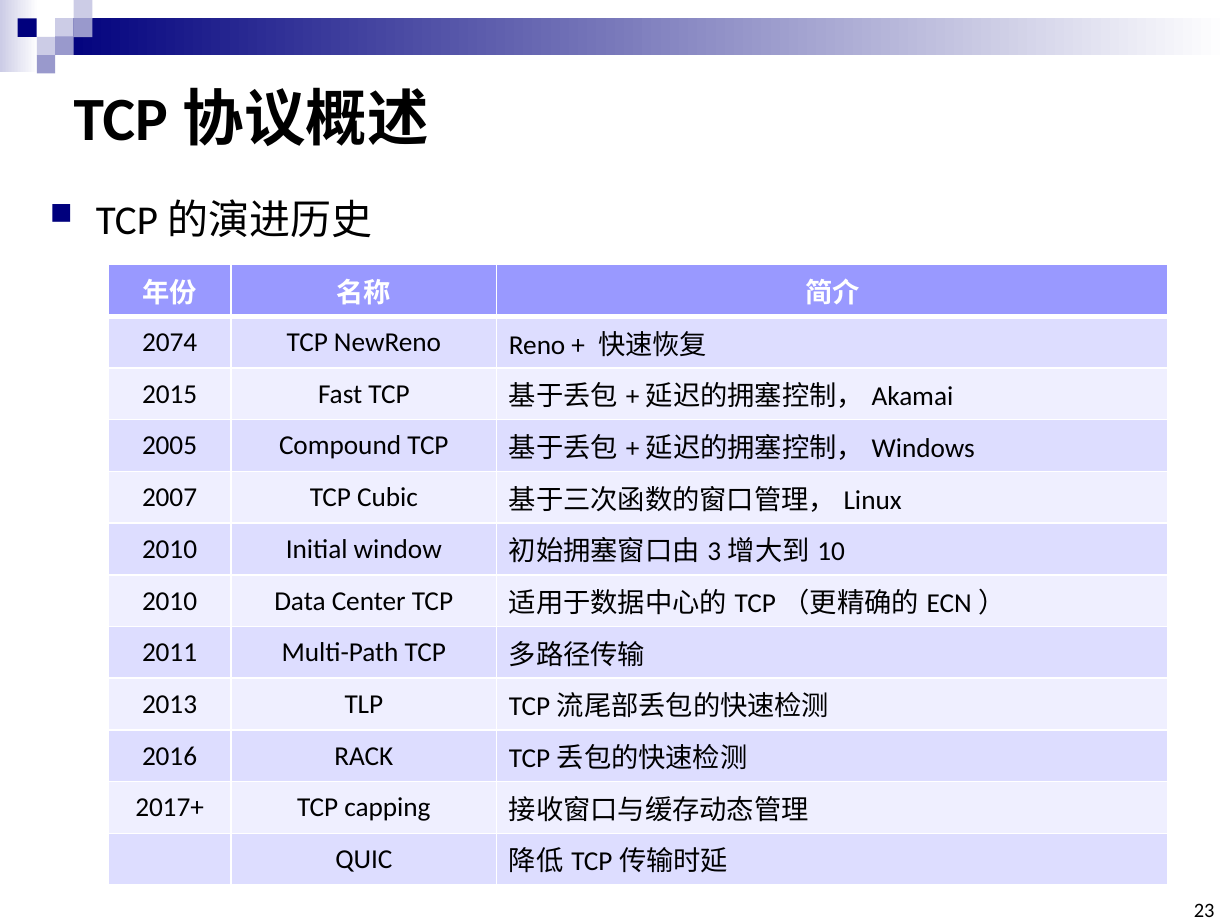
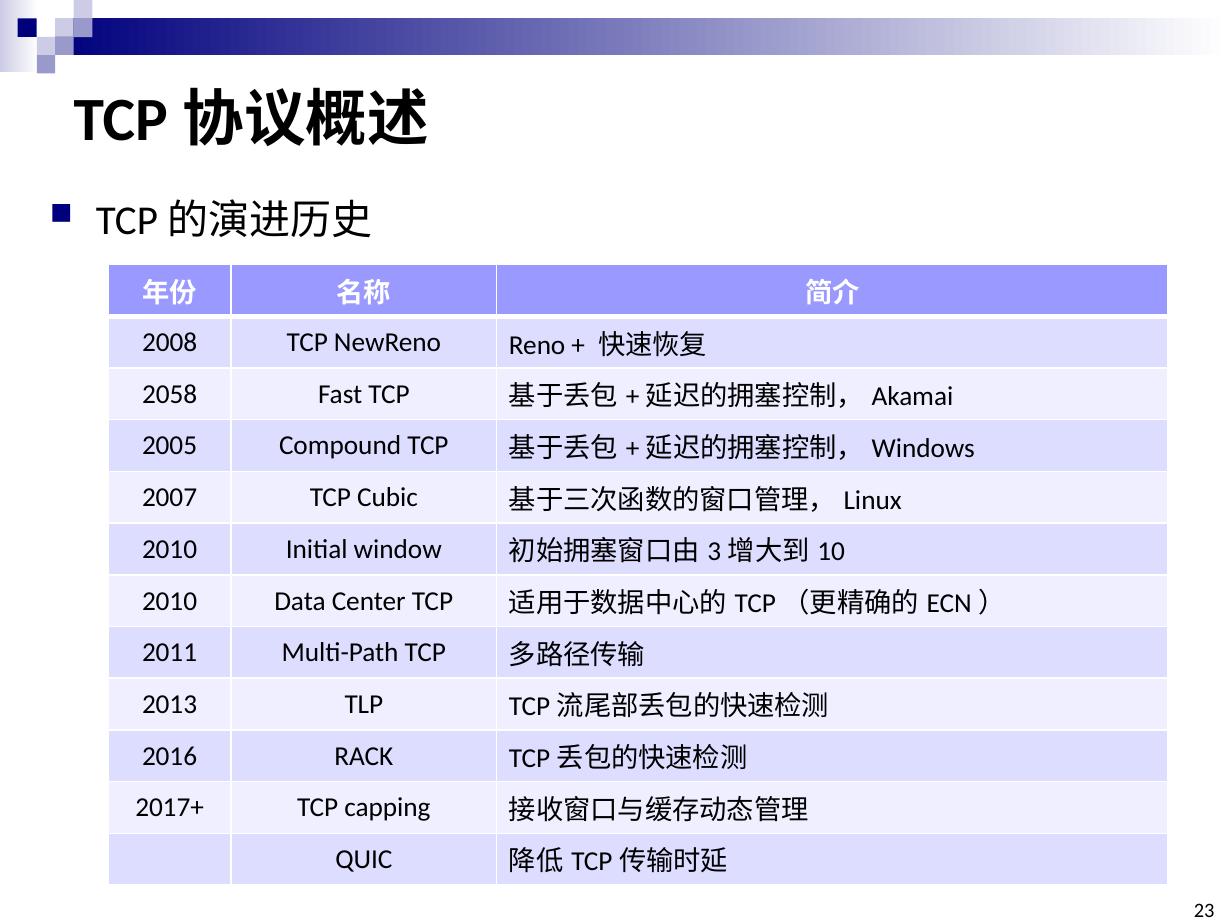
2074: 2074 -> 2008 (170, 342)
2015: 2015 -> 2058 (170, 394)
